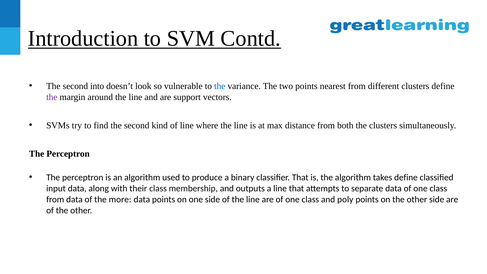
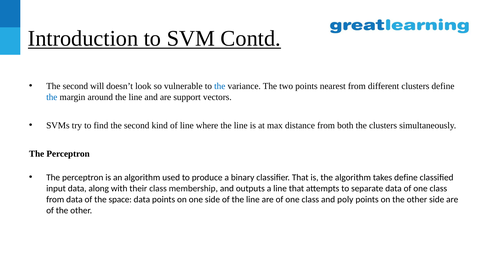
into: into -> will (97, 86)
the colour: purple -> blue (52, 97)
more: more -> space (120, 199)
